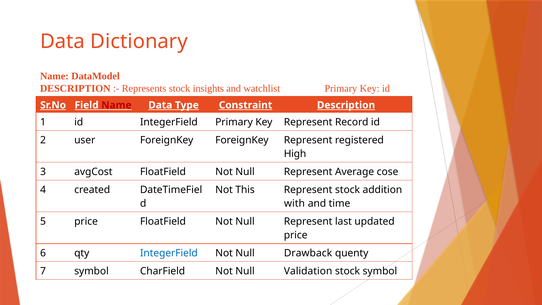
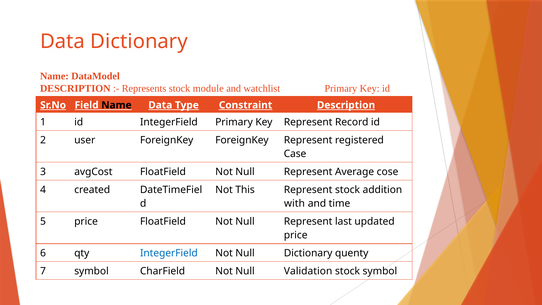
insights: insights -> module (208, 88)
Name colour: red -> black (116, 105)
High: High -> Case (295, 154)
Null Drawback: Drawback -> Dictionary (308, 253)
